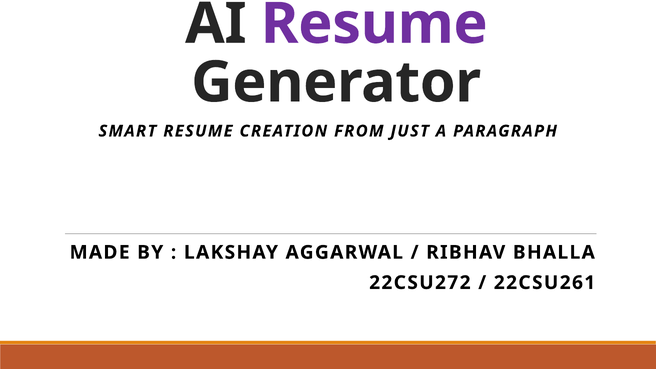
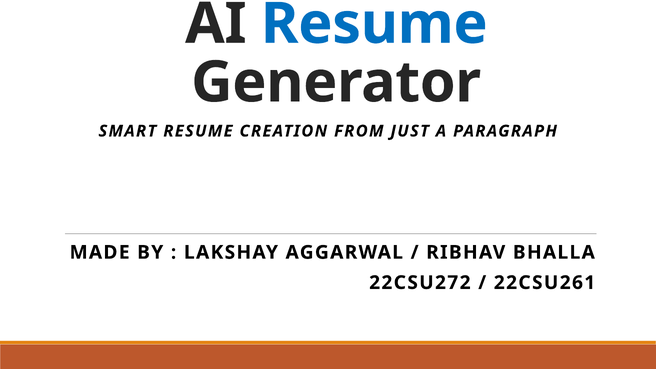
Resume colour: purple -> blue (374, 24)
